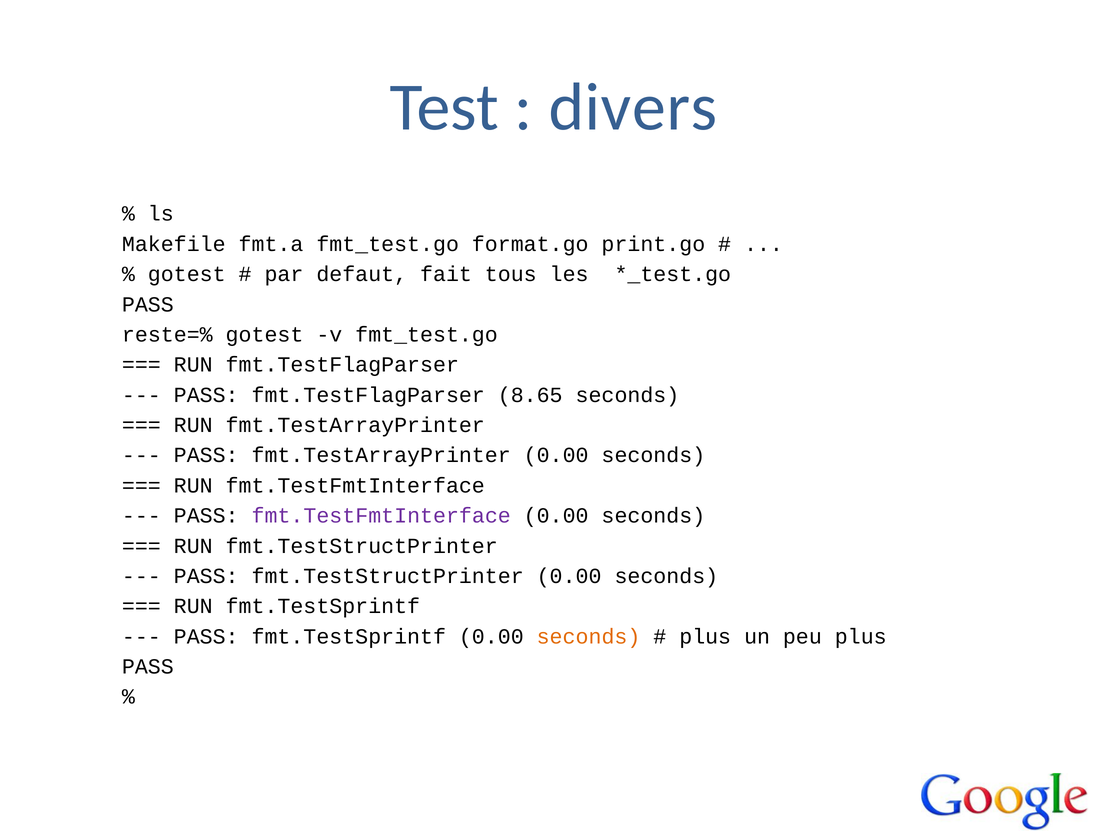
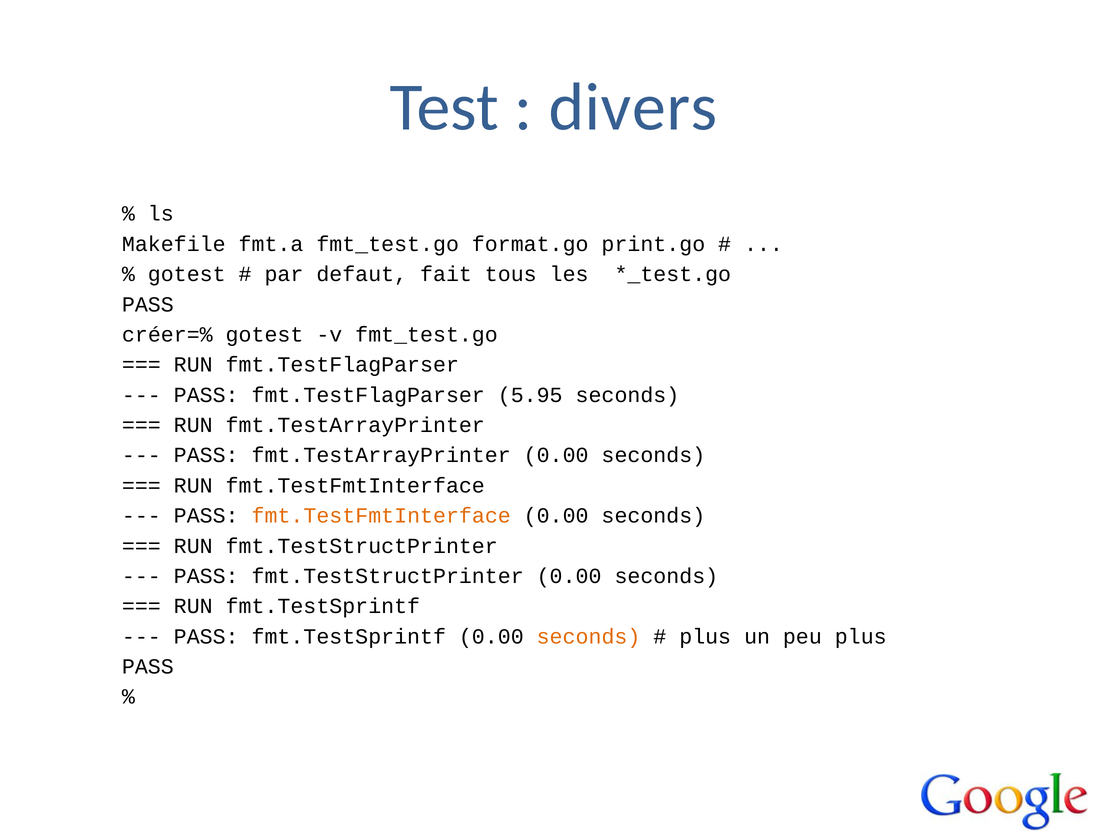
reste=%: reste=% -> créer=% (167, 335)
8.65: 8.65 -> 5.95 (530, 395)
fmt.TestFmtInterface colour: purple -> orange (381, 516)
